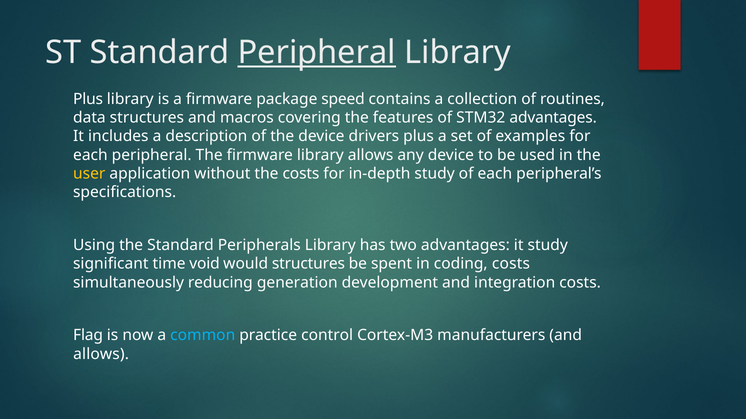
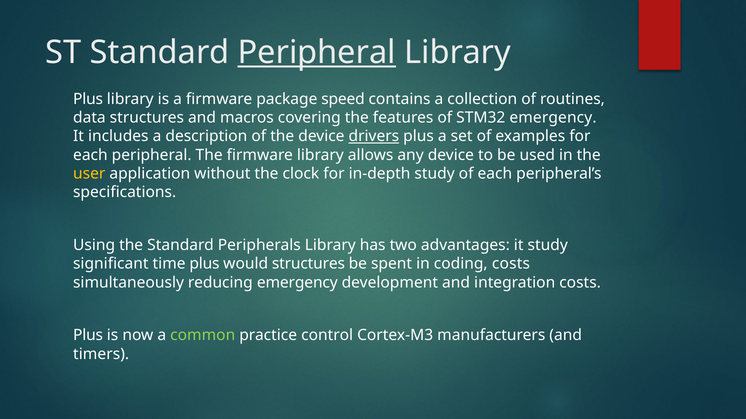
STM32 advantages: advantages -> emergency (553, 118)
drivers underline: none -> present (374, 137)
the costs: costs -> clock (301, 174)
time void: void -> plus (204, 264)
reducing generation: generation -> emergency (297, 283)
Flag: Flag -> Plus (88, 336)
common colour: light blue -> light green (203, 336)
allows: allows -> timers (101, 354)
